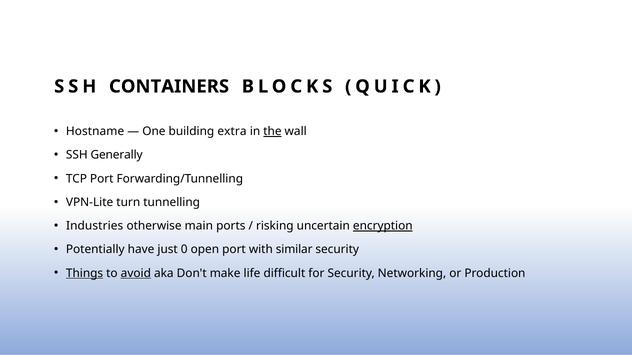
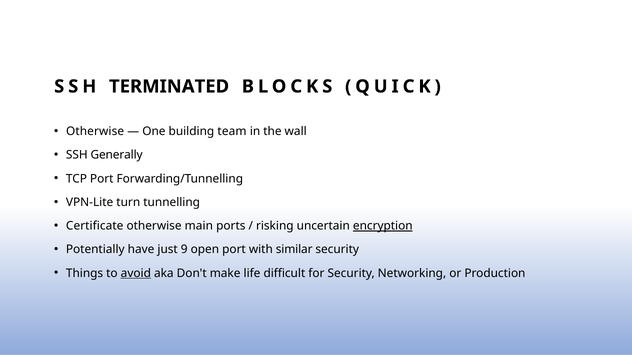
CONTAINERS: CONTAINERS -> TERMINATED (169, 87)
Hostname: Hostname -> Otherwise (95, 132)
extra: extra -> team (232, 132)
the underline: present -> none (272, 132)
Industries: Industries -> Certificate (95, 226)
0: 0 -> 9 (184, 250)
Things underline: present -> none (85, 274)
